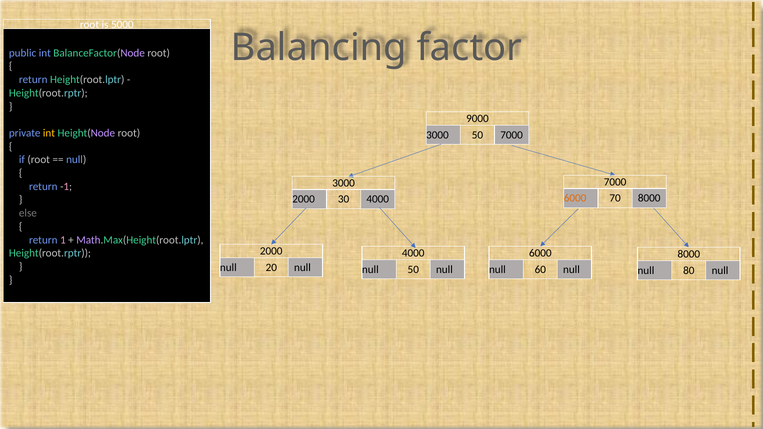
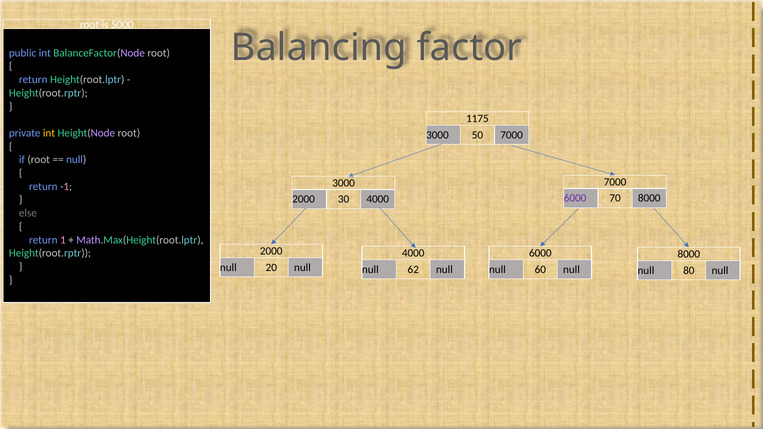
9000: 9000 -> 1175 (477, 119)
6000 colour: orange -> purple (575, 198)
null 50: 50 -> 62 (413, 269)
